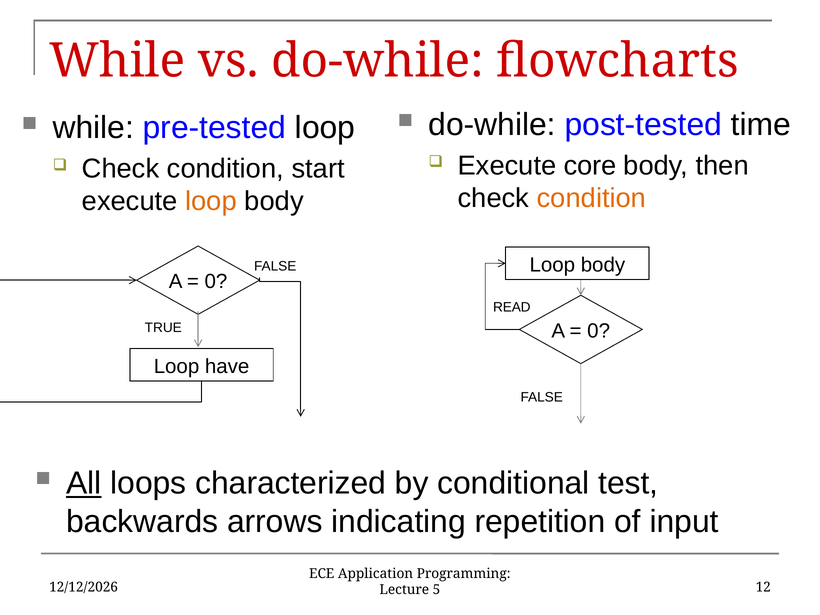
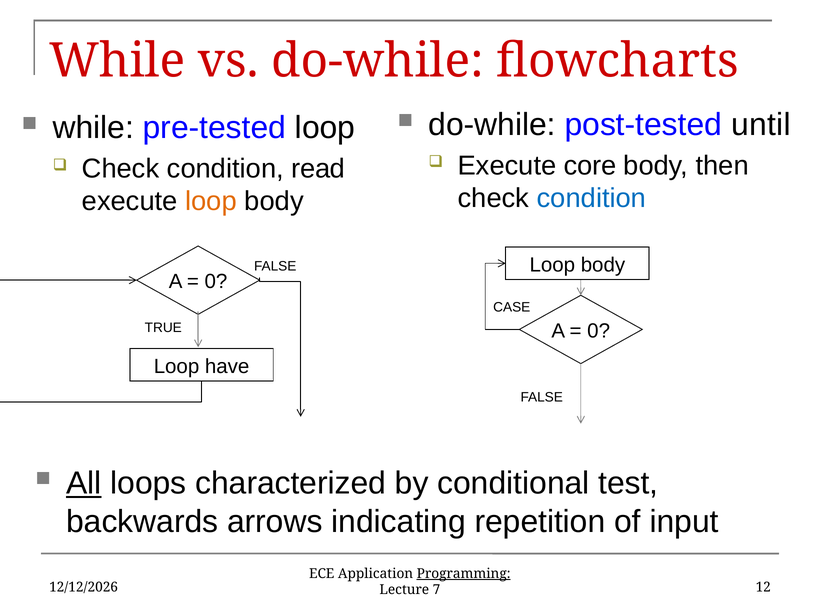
time: time -> until (761, 125)
start: start -> read (318, 169)
condition colour: orange -> blue (591, 198)
READ: READ -> CASE (512, 307)
Programming underline: none -> present (464, 574)
5: 5 -> 7 (437, 590)
